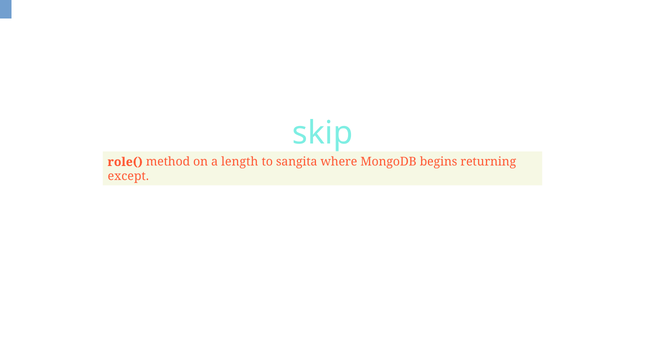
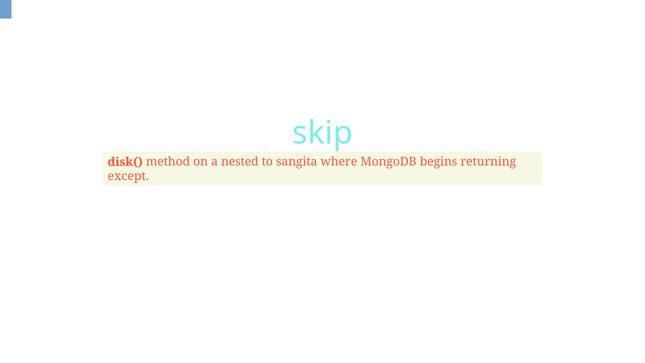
role(: role( -> disk( (125, 162)
length: length -> nested (240, 162)
